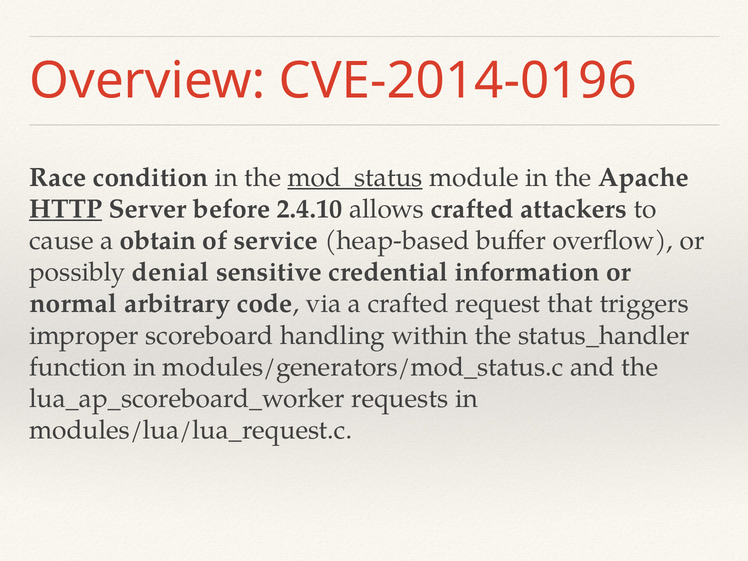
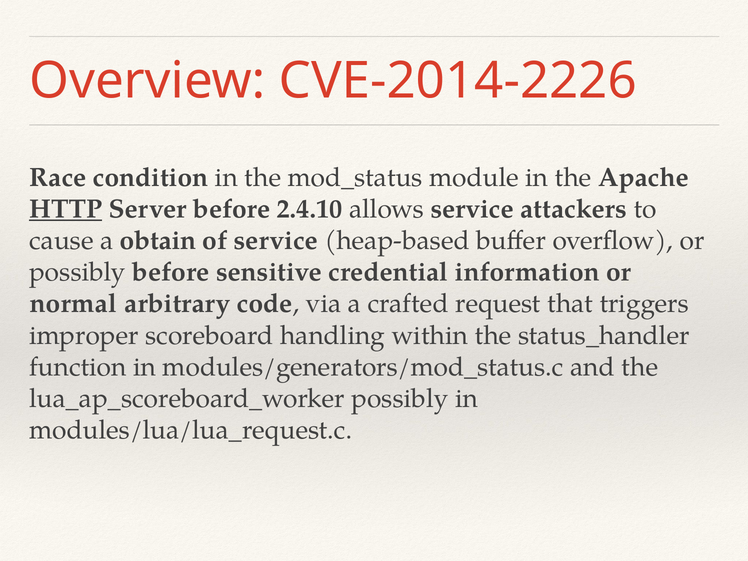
CVE-2014-0196: CVE-2014-0196 -> CVE-2014-2226 (458, 81)
mod_status underline: present -> none (355, 178)
allows crafted: crafted -> service (472, 209)
possibly denial: denial -> before (171, 272)
lua_ap_scoreboard_worker requests: requests -> possibly (400, 398)
